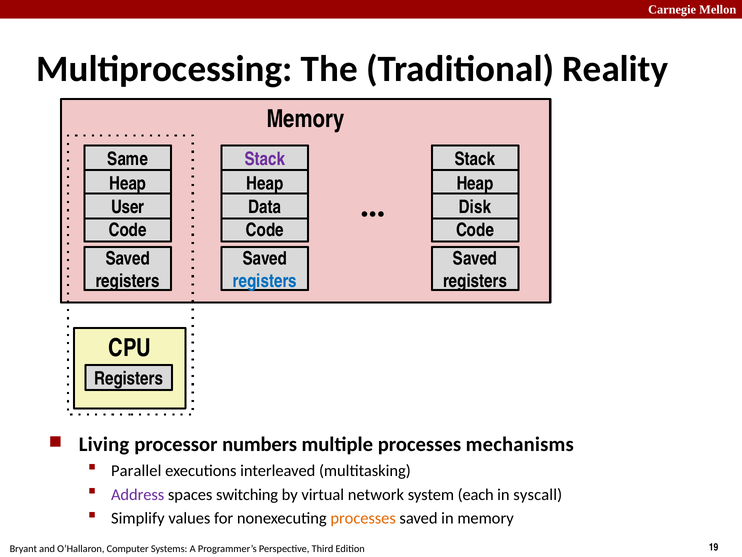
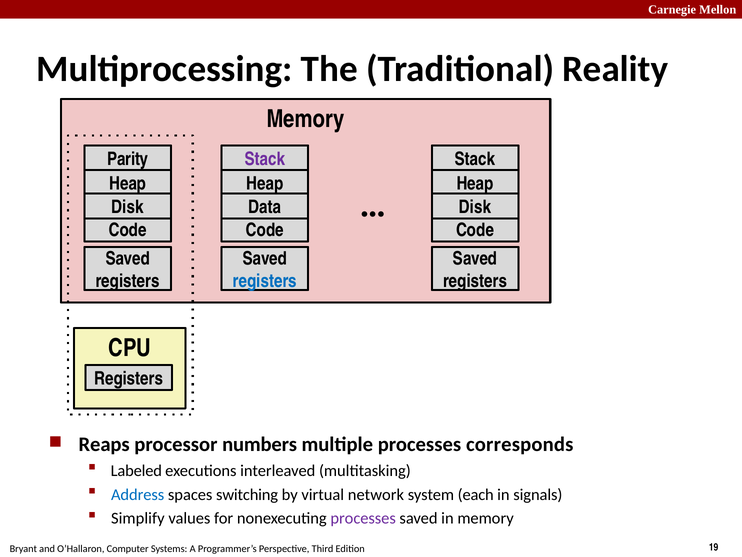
Same: Same -> Parity (128, 159)
User: User -> Disk (128, 207)
Living: Living -> Reaps (104, 444)
mechanisms: mechanisms -> corresponds (520, 444)
Parallel: Parallel -> Labeled (136, 470)
Address colour: purple -> blue (138, 494)
syscall: syscall -> signals (538, 494)
processes colour: orange -> purple (363, 518)
